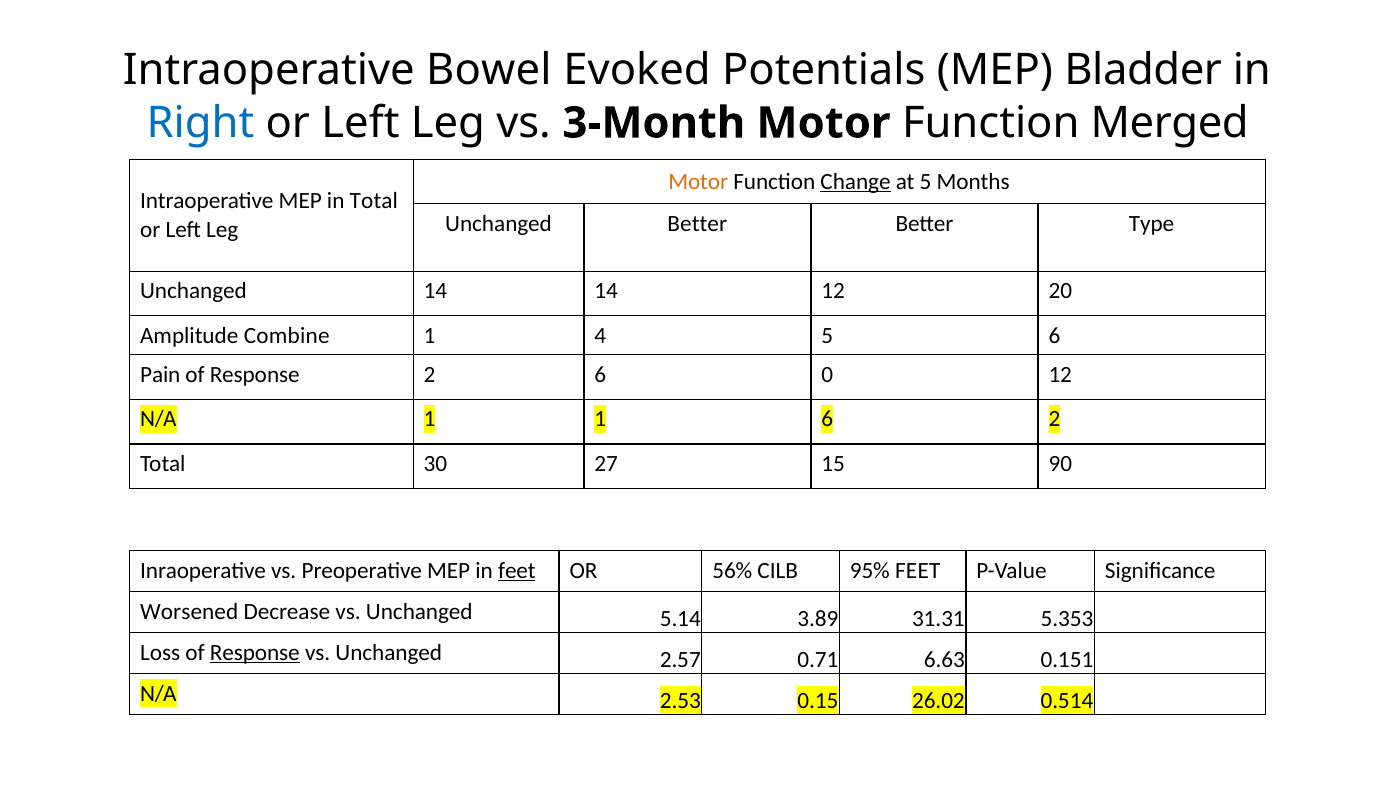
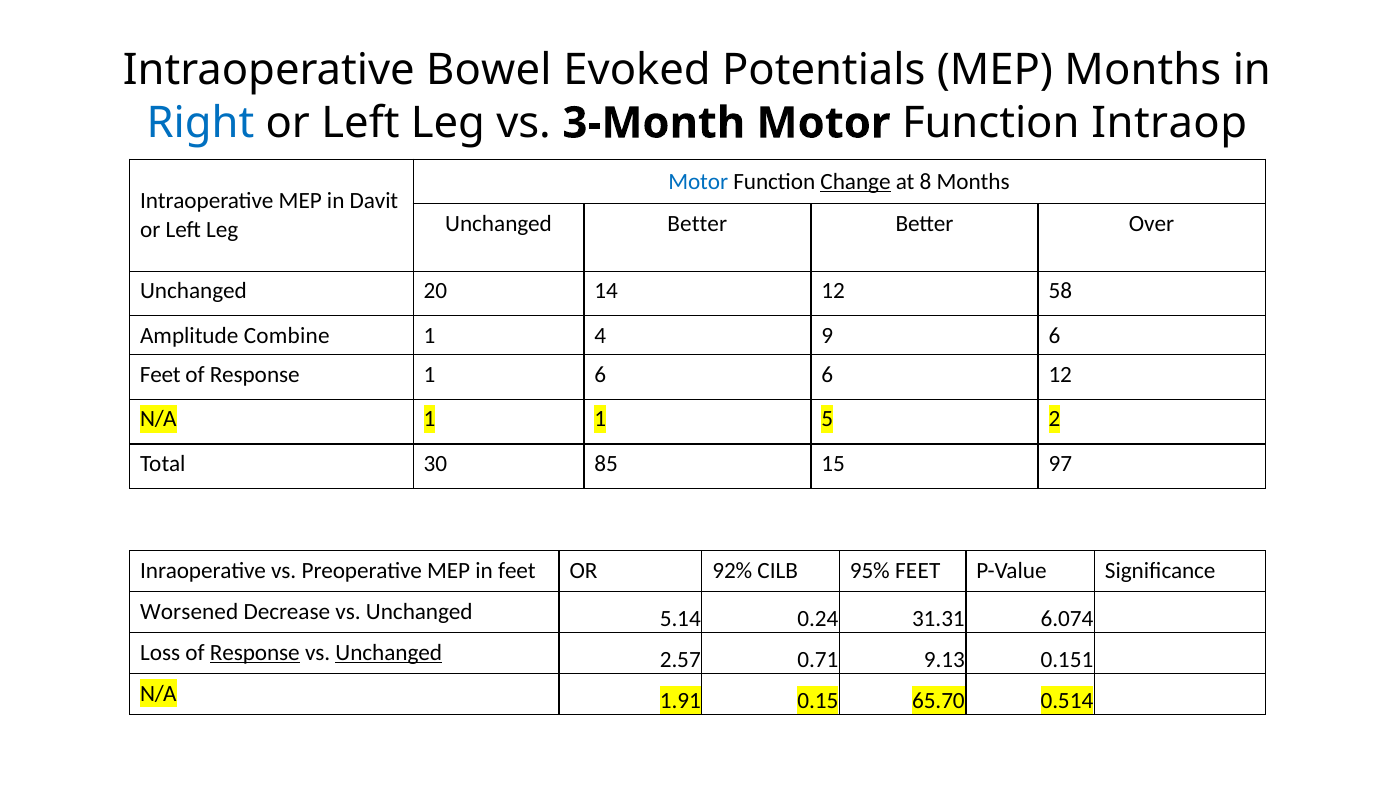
MEP Bladder: Bladder -> Months (1143, 70)
Merged: Merged -> Intraop (1169, 123)
Motor colour: orange -> blue (698, 182)
at 5: 5 -> 8 (926, 182)
in Total: Total -> Davit (374, 201)
Type: Type -> Over (1152, 223)
Unchanged 14: 14 -> 20 (435, 291)
20: 20 -> 58 (1060, 291)
4 5: 5 -> 9 (827, 335)
Pain: Pain -> Feet (160, 374)
Response 2: 2 -> 1 (429, 374)
6 0: 0 -> 6 (827, 374)
1 6: 6 -> 5 (827, 419)
27: 27 -> 85 (606, 464)
90: 90 -> 97 (1060, 464)
feet underline: present -> none (517, 570)
56%: 56% -> 92% (732, 570)
3.89: 3.89 -> 0.24 (818, 619)
5.353: 5.353 -> 6.074 (1067, 619)
Unchanged underline: none -> present (389, 652)
6.63: 6.63 -> 9.13 (944, 659)
2.53: 2.53 -> 1.91 (680, 700)
26.02: 26.02 -> 65.70 (938, 700)
